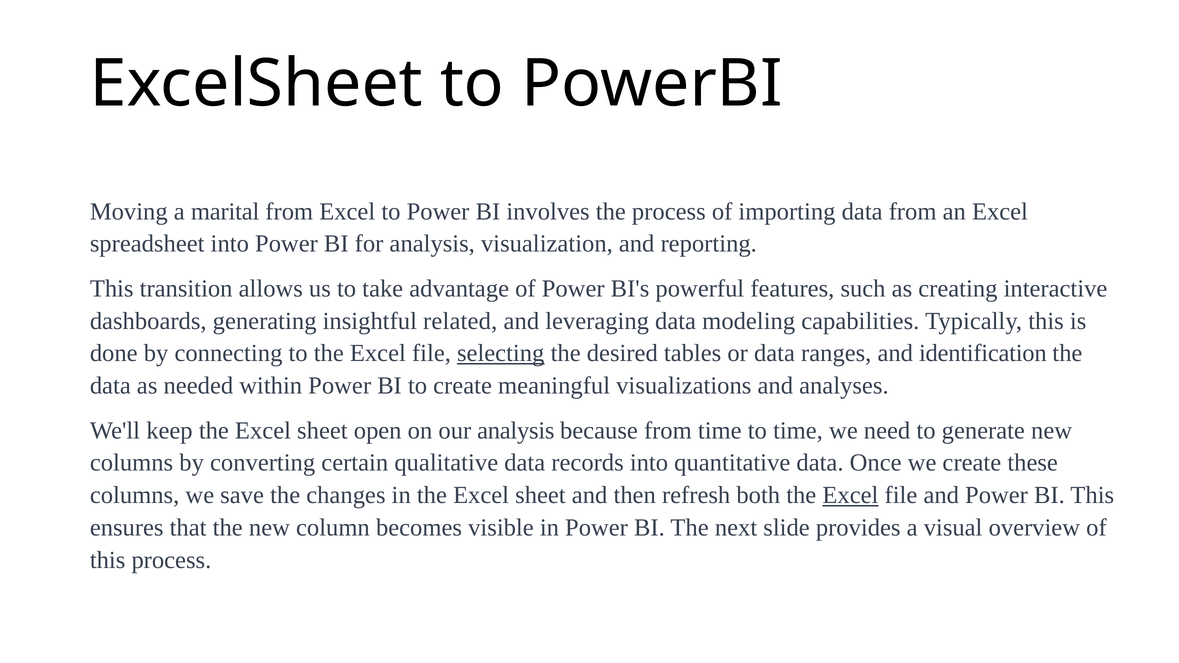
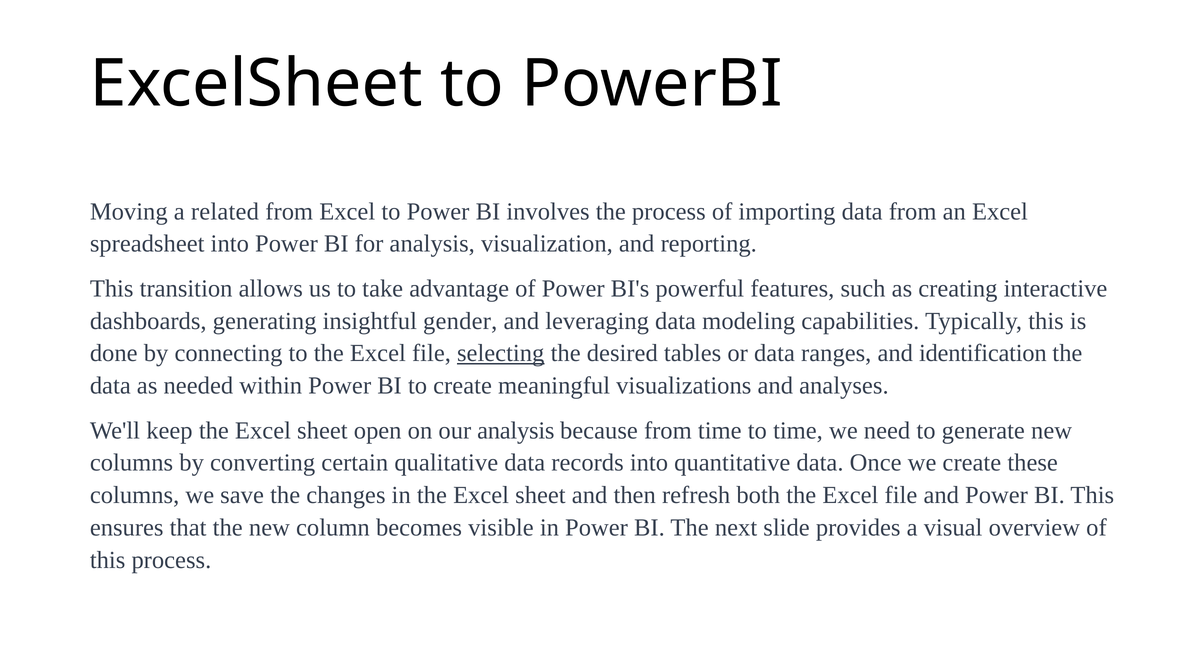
marital: marital -> related (225, 211)
related: related -> gender (460, 321)
Excel underline: present -> none (850, 495)
